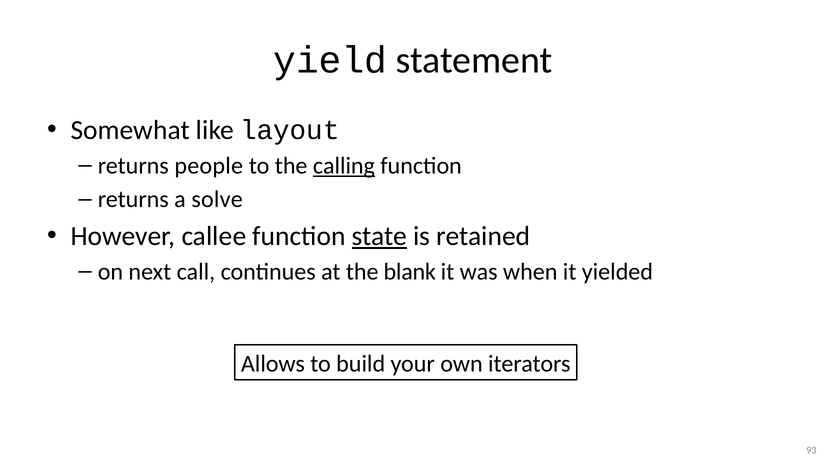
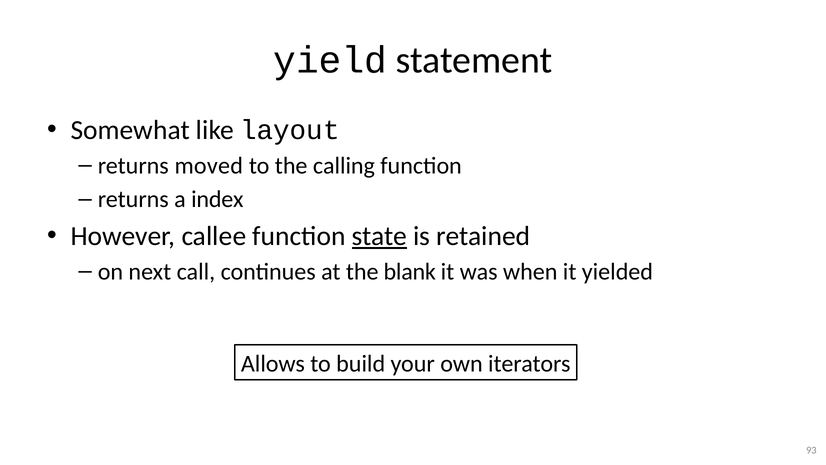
people: people -> moved (209, 166)
calling underline: present -> none (344, 166)
solve: solve -> index (217, 199)
